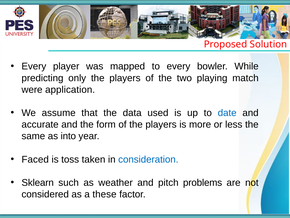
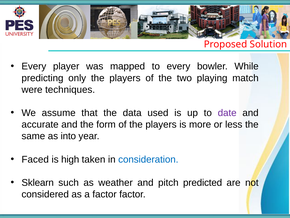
application: application -> techniques (70, 89)
date colour: blue -> purple (227, 113)
toss: toss -> high (70, 159)
problems: problems -> predicted (203, 182)
a these: these -> factor (105, 194)
